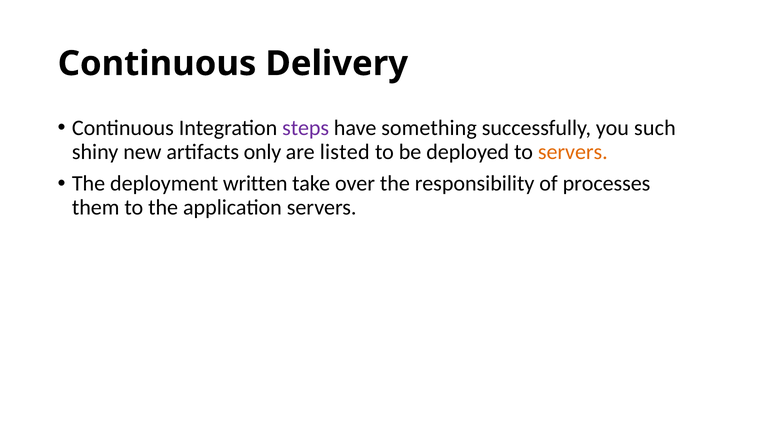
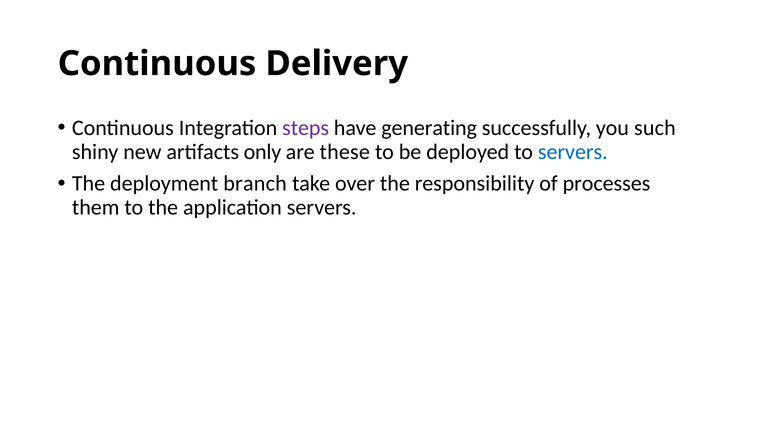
something: something -> generating (429, 128)
listed: listed -> these (345, 152)
servers colour: orange -> blue (573, 152)
written: written -> branch (255, 184)
